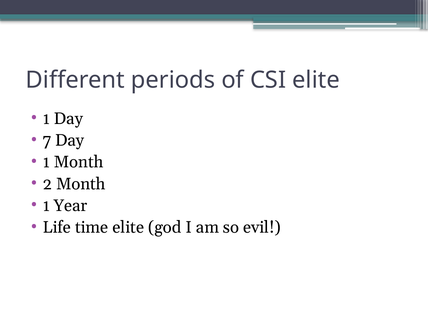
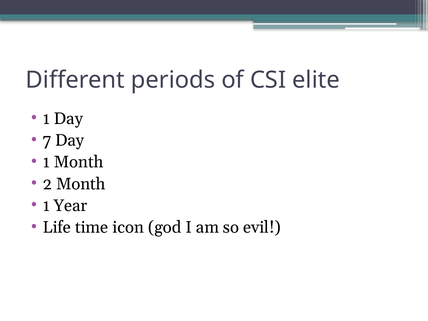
time elite: elite -> icon (128, 227)
